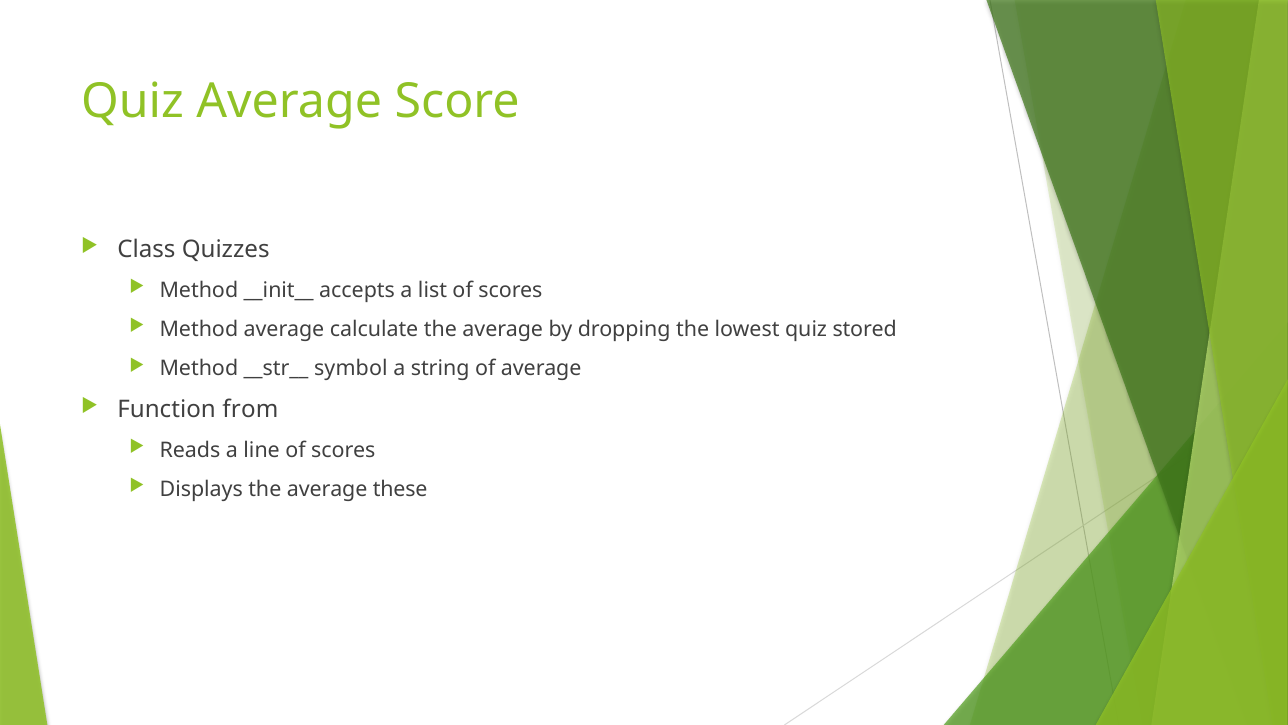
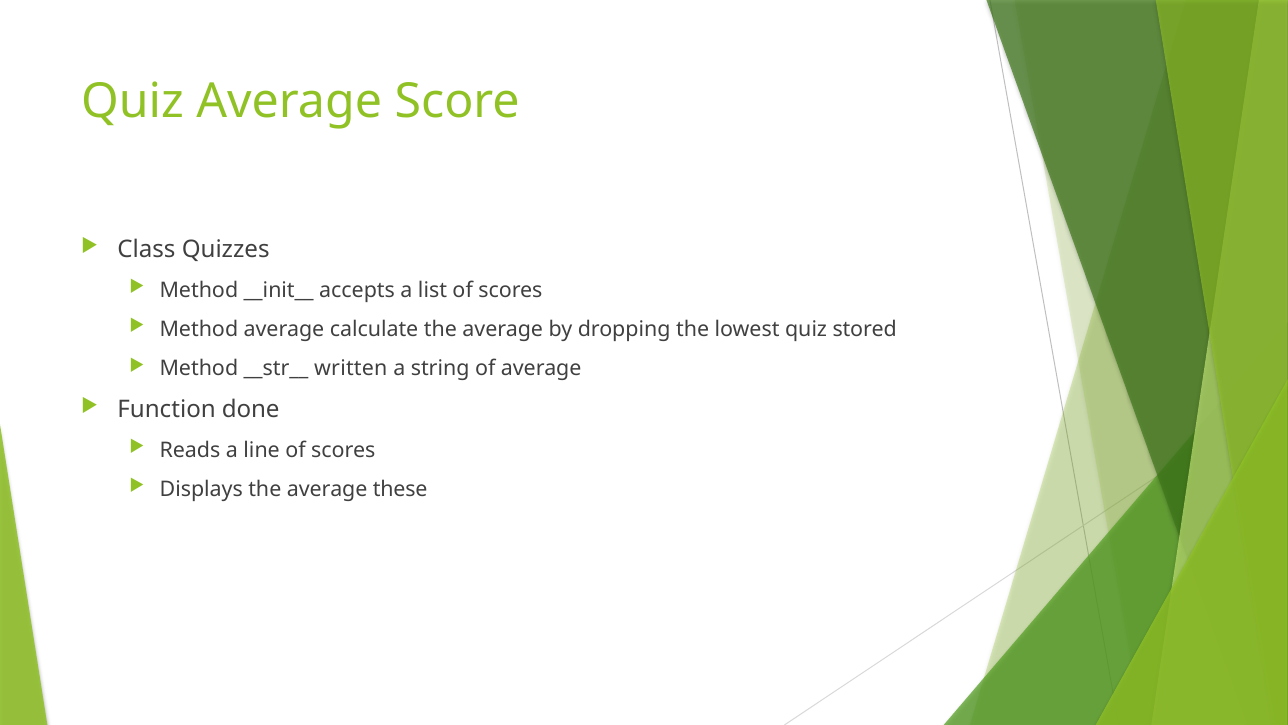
symbol: symbol -> written (351, 368)
from: from -> done (251, 409)
